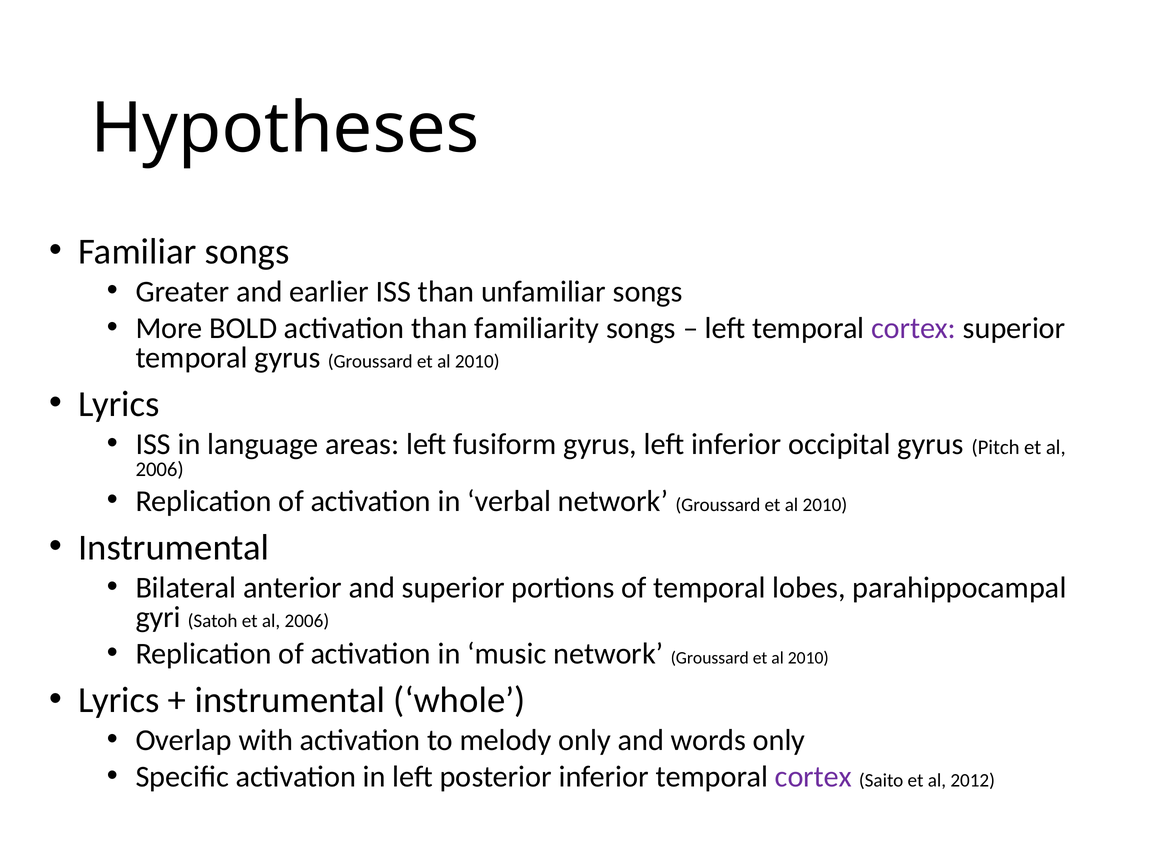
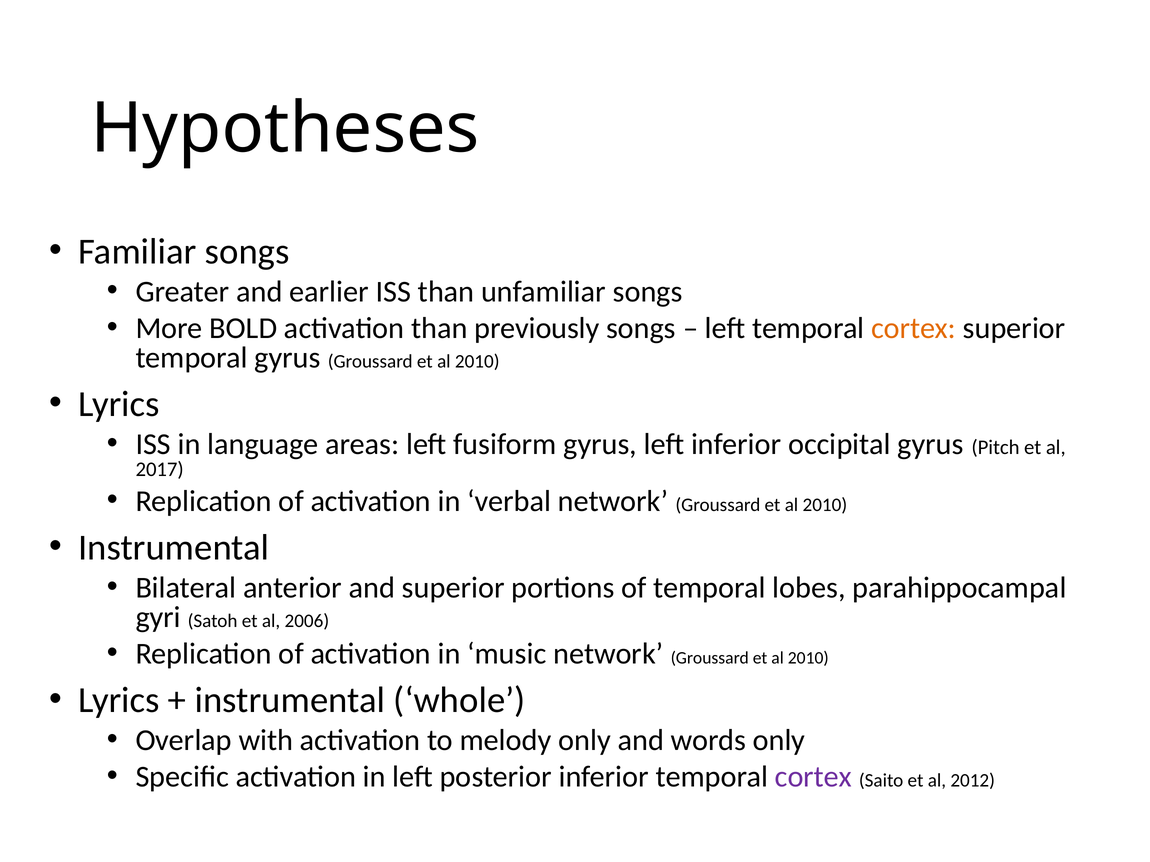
familiarity: familiarity -> previously (537, 328)
cortex colour: purple -> orange (914, 328)
2006: 2006 -> 2017 (160, 470)
